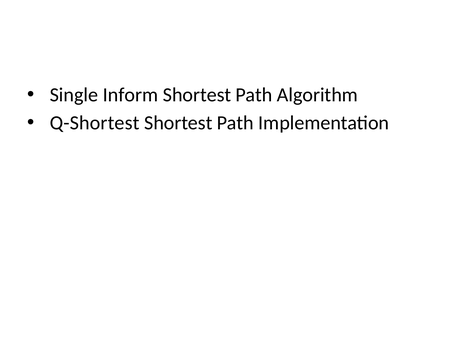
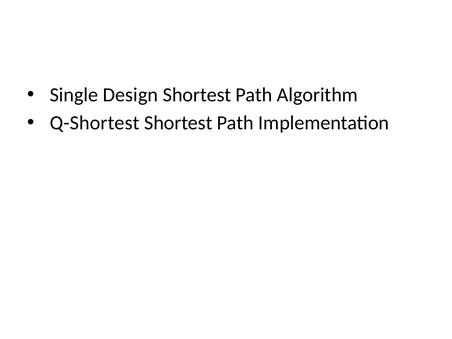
Inform: Inform -> Design (130, 95)
